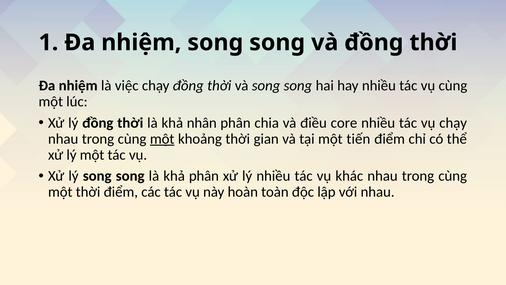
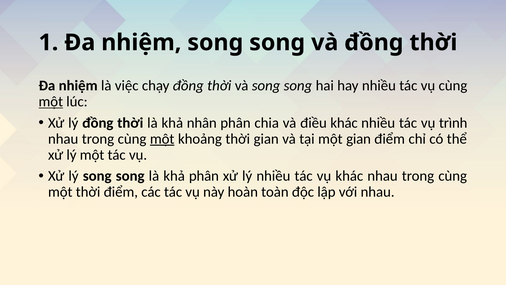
một underline: none -> present (51, 101)
điều core: core -> khác (344, 123)
vụ chạy: chạy -> trình (453, 123)
một tiến: tiến -> gian (359, 139)
